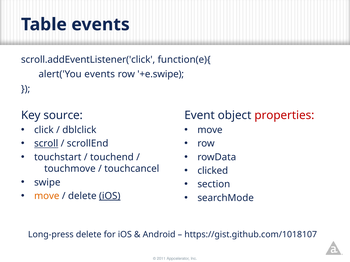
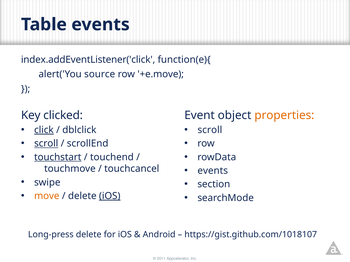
scroll.addEventListener('click: scroll.addEventListener('click -> index.addEventListener('click (88, 60)
alert('You events: events -> source (100, 74)
+e.swipe: +e.swipe -> +e.move (161, 74)
source: source -> clicked (63, 116)
properties colour: red -> orange (284, 116)
click underline: none -> present (44, 130)
move: move -> scroll (210, 130)
touchstart underline: none -> present (58, 157)
clicked: clicked -> events (213, 171)
